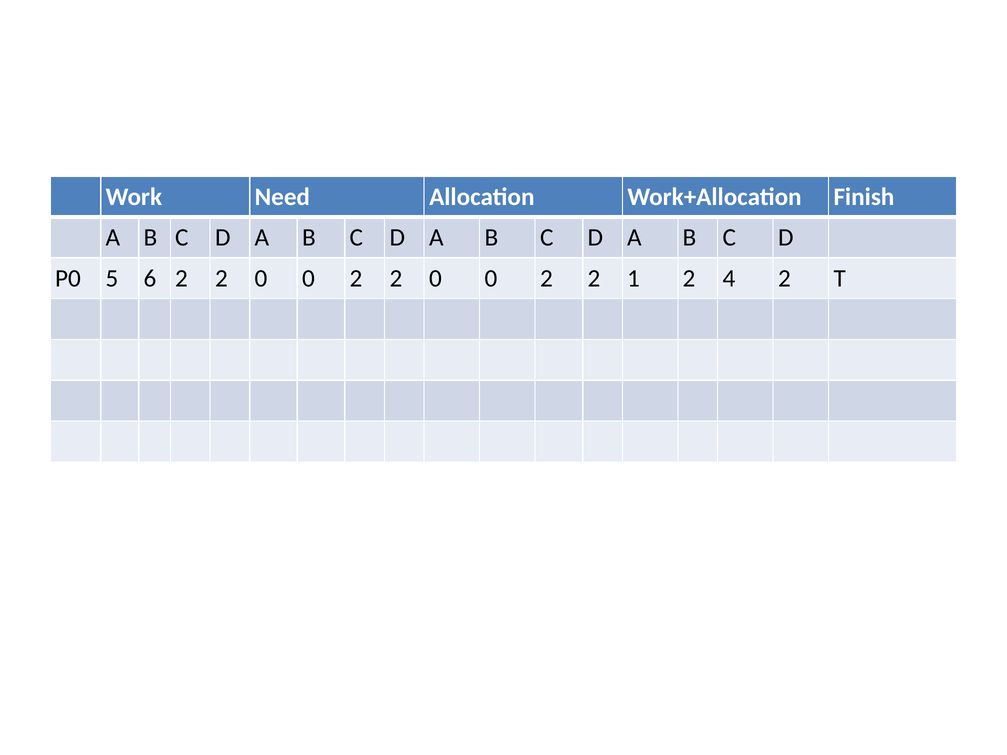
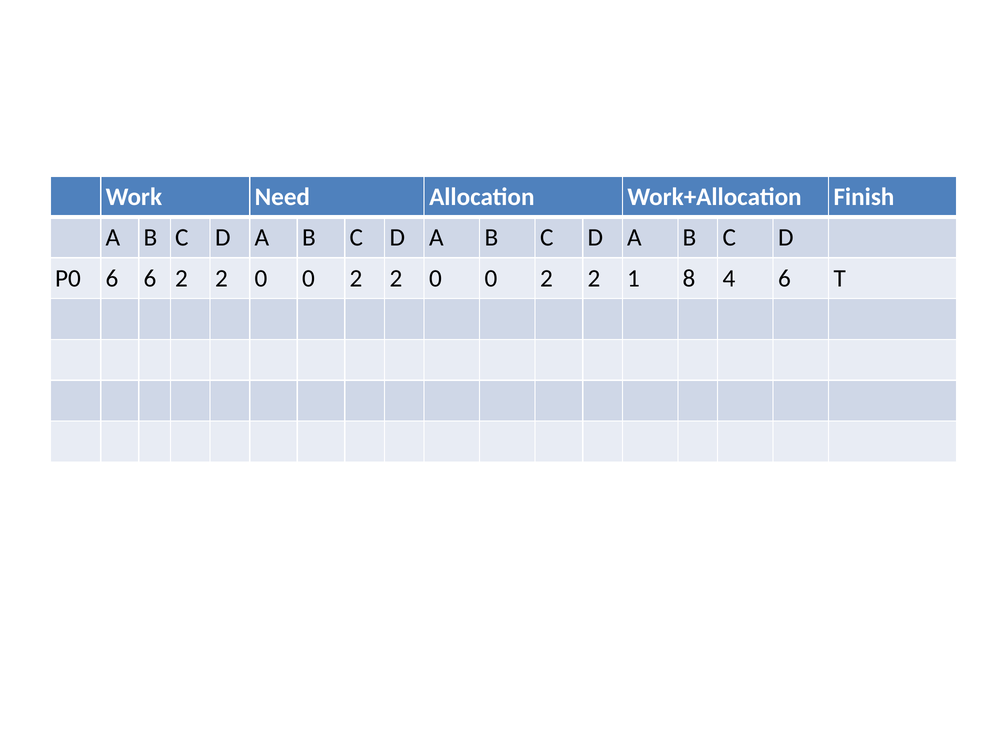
P0 5: 5 -> 6 (112, 279)
1 2: 2 -> 8 (689, 279)
4 2: 2 -> 6 (784, 279)
